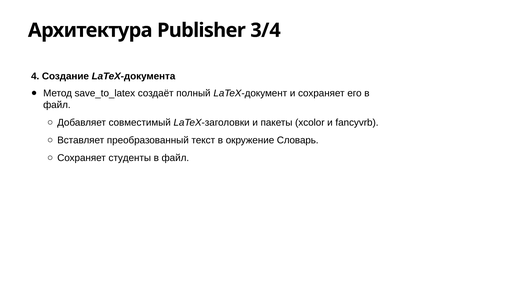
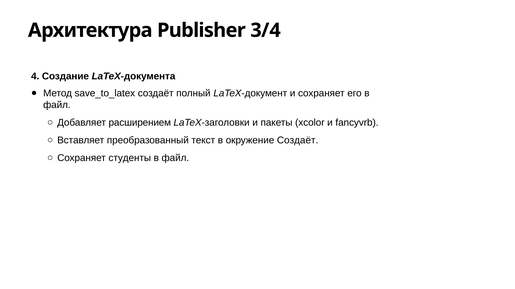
совместимый: совместимый -> расширением (140, 123)
окружение Словарь: Словарь -> Создаёт (298, 141)
